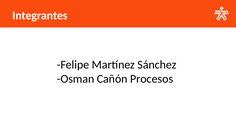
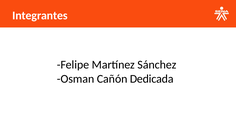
Procesos: Procesos -> Dedicada (152, 79)
